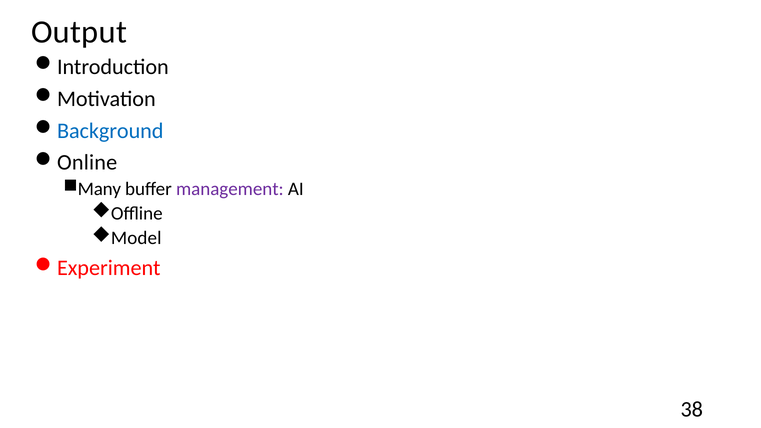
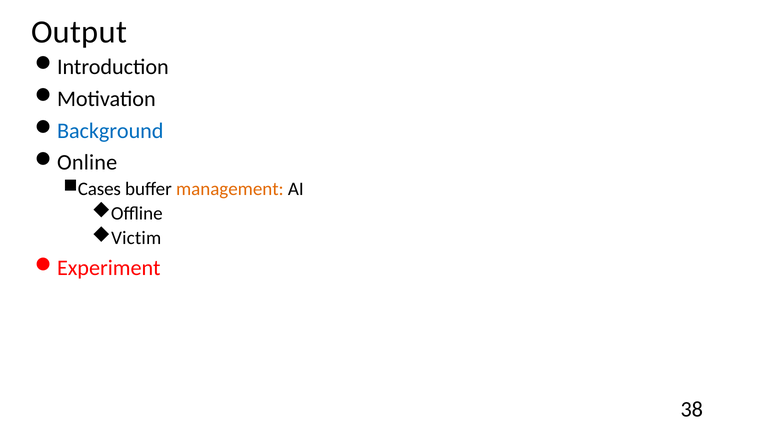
Many: Many -> Cases (99, 189)
management colour: purple -> orange (230, 189)
Model: Model -> Victim (136, 238)
